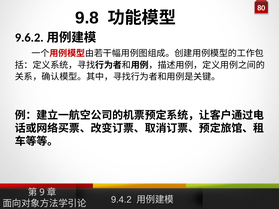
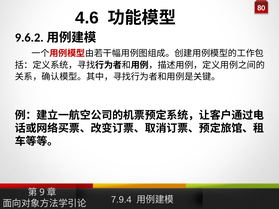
9.8: 9.8 -> 4.6 (87, 18)
9.4.2: 9.4.2 -> 7.9.4 (121, 200)
